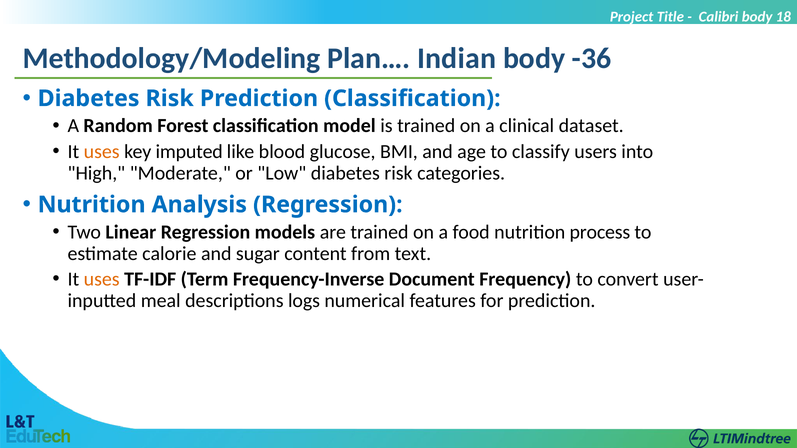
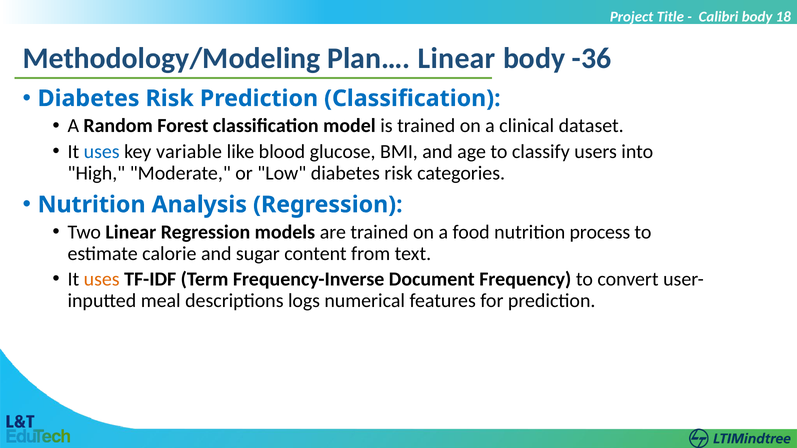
Plan… Indian: Indian -> Linear (457, 59)
uses colour: orange -> blue (102, 152)
imputed: imputed -> variable (189, 152)
